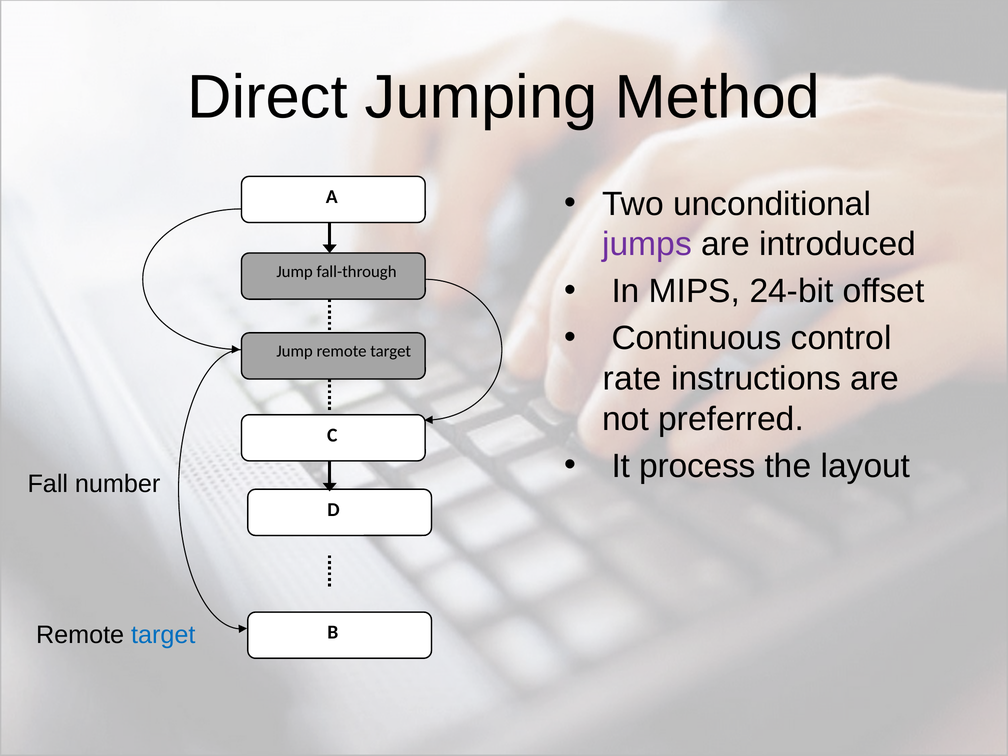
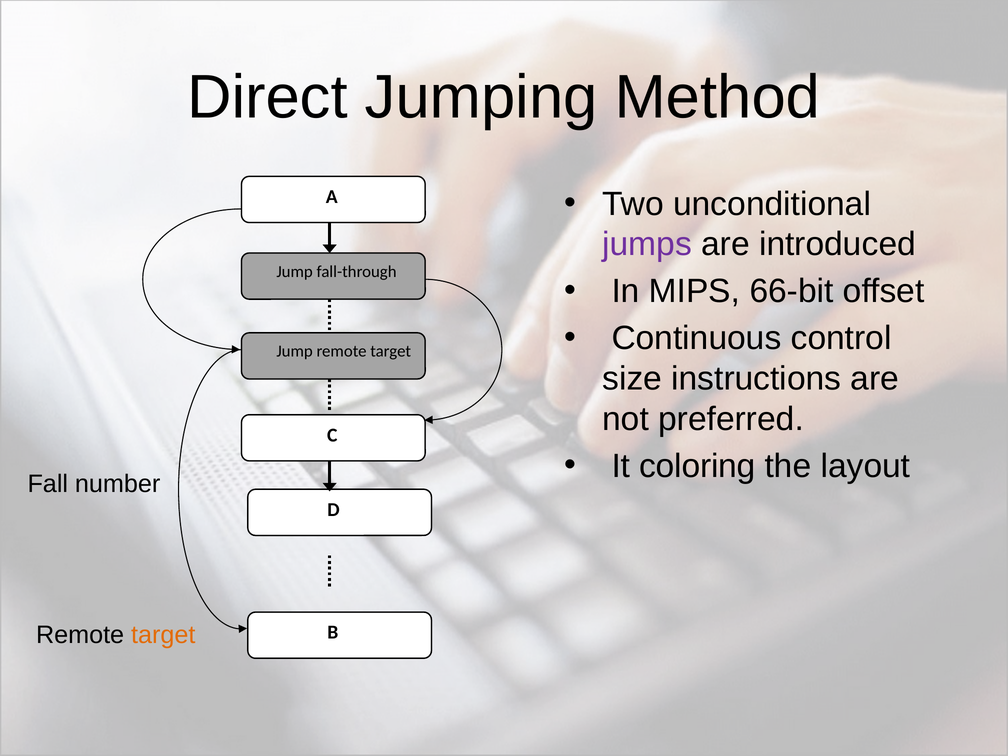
24-bit: 24-bit -> 66-bit (792, 291)
rate: rate -> size (632, 379)
process: process -> coloring (697, 466)
target colour: blue -> orange (163, 635)
